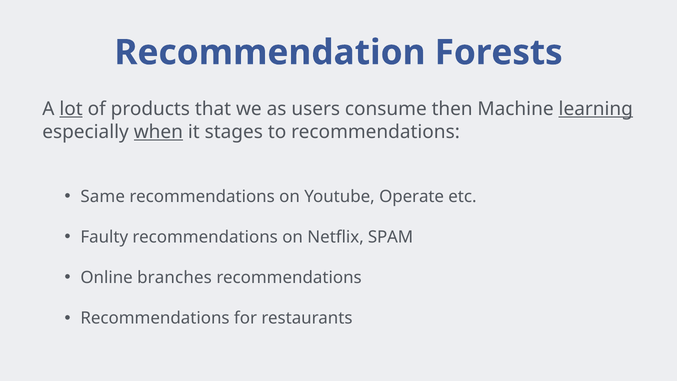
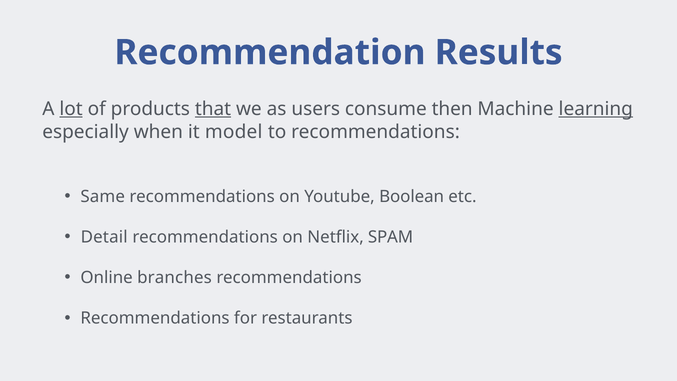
Forests: Forests -> Results (499, 53)
that underline: none -> present (213, 109)
when underline: present -> none (158, 132)
stages: stages -> model (234, 132)
Operate: Operate -> Boolean (412, 196)
Faulty: Faulty -> Detail (104, 237)
